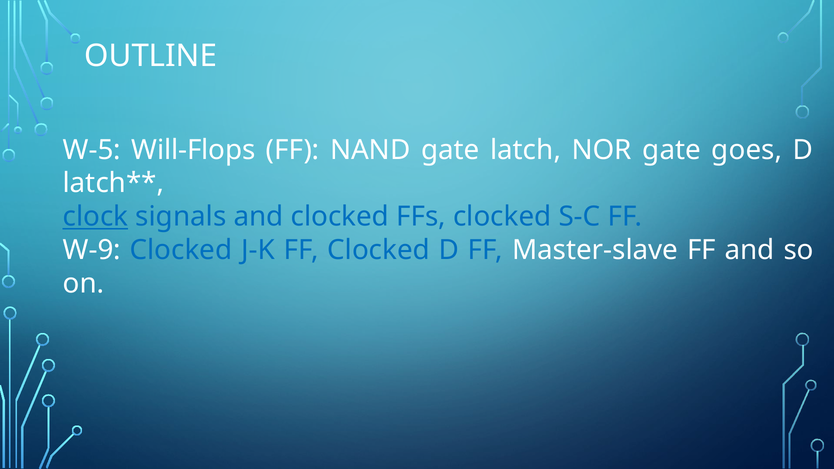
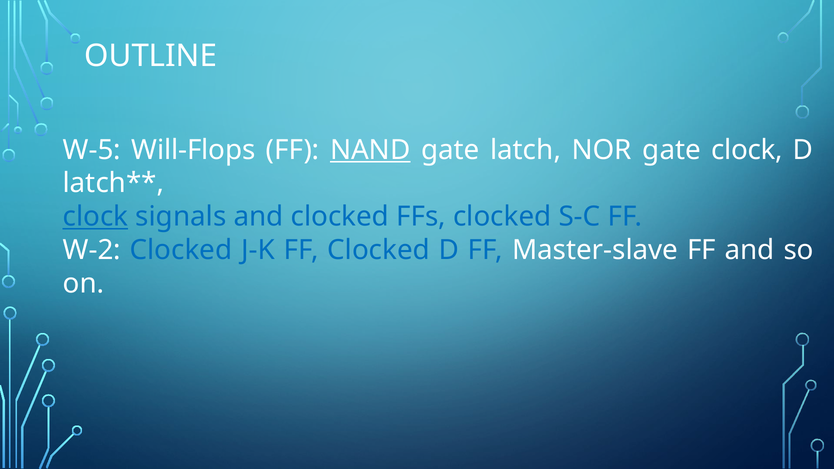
NAND underline: none -> present (370, 150)
gate goes: goes -> clock (747, 150)
W-9: W-9 -> W-2 (92, 250)
